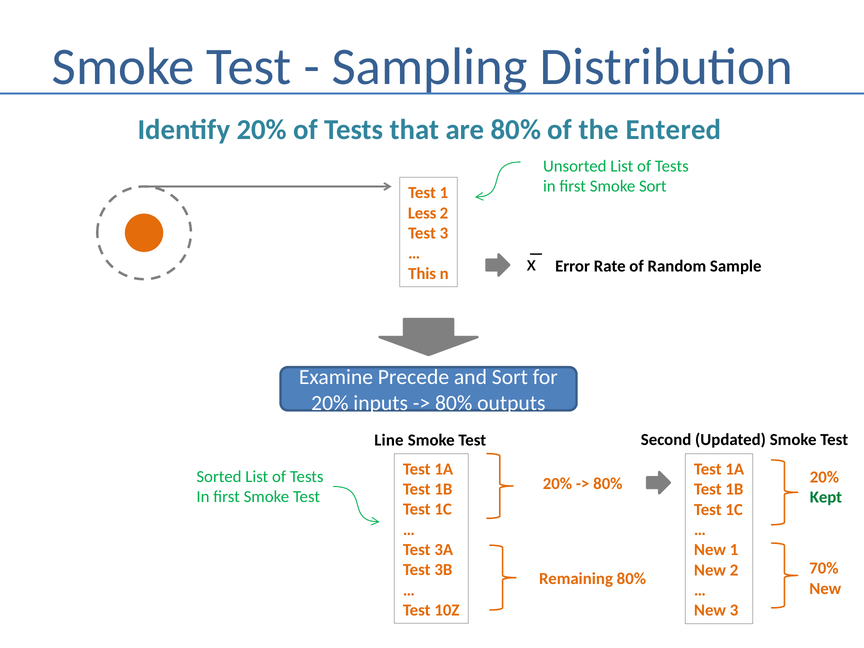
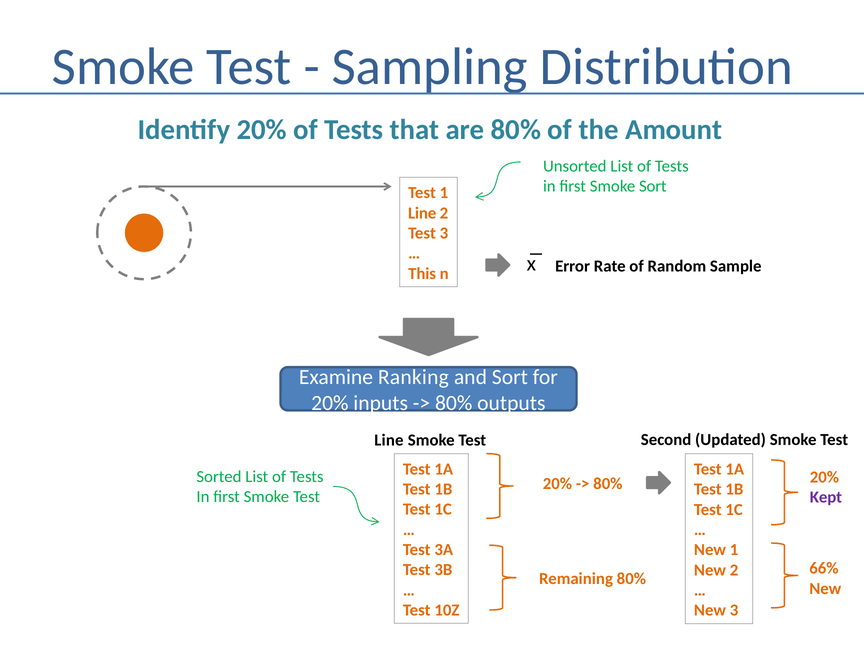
Entered: Entered -> Amount (674, 130)
Less: Less -> Line (422, 213)
Precede: Precede -> Ranking (413, 377)
Kept colour: green -> purple (826, 497)
70%: 70% -> 66% (824, 568)
